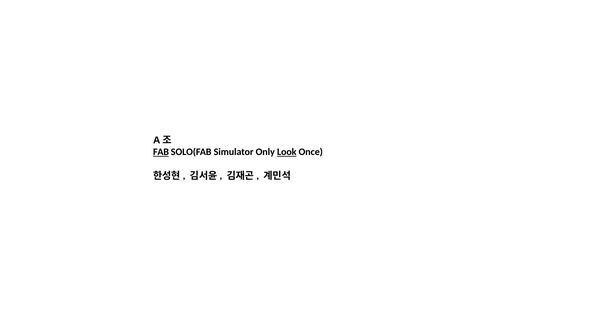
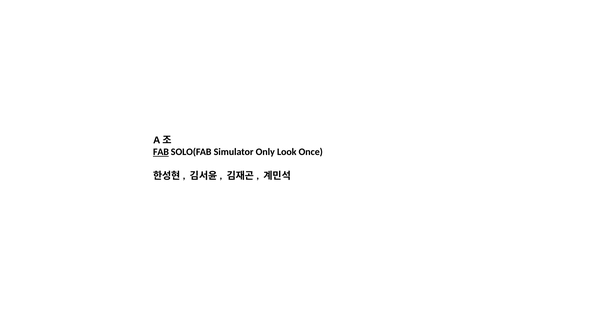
Look underline: present -> none (287, 152)
